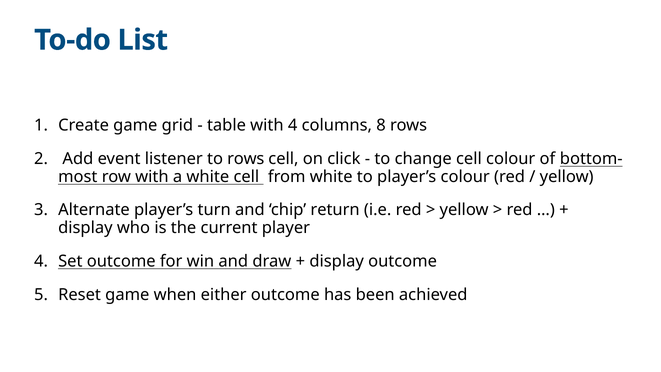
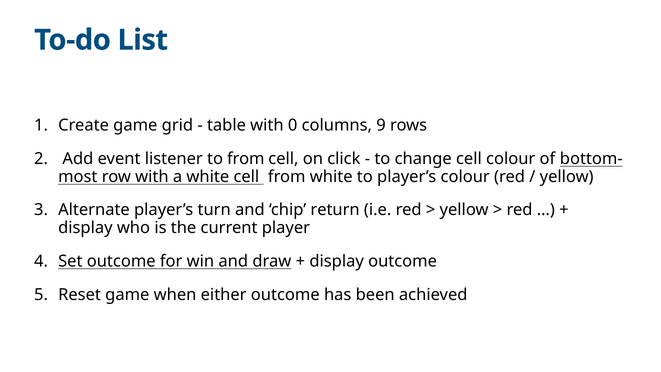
with 4: 4 -> 0 (293, 125)
8: 8 -> 9 (381, 125)
to rows: rows -> from (246, 159)
